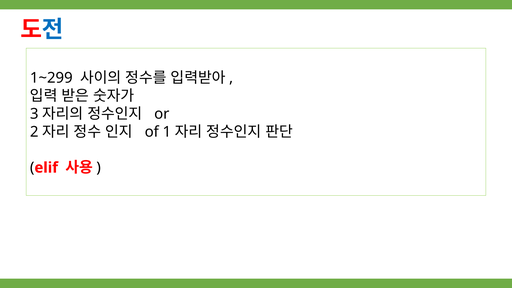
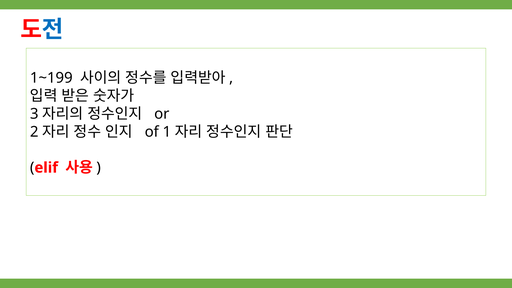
1~299: 1~299 -> 1~199 (51, 78)
